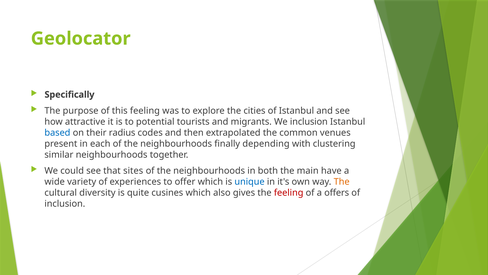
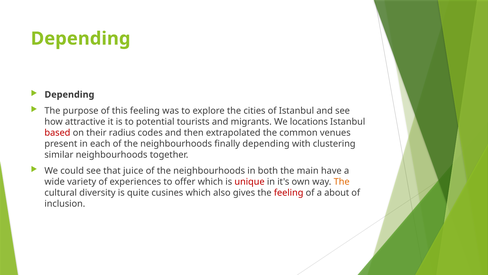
Geolocator: Geolocator -> Depending (81, 38)
Specifically: Specifically -> Depending (69, 94)
We inclusion: inclusion -> locations (309, 121)
based colour: blue -> red (57, 132)
sites: sites -> juice (133, 170)
unique colour: blue -> red (250, 181)
offers: offers -> about (337, 192)
